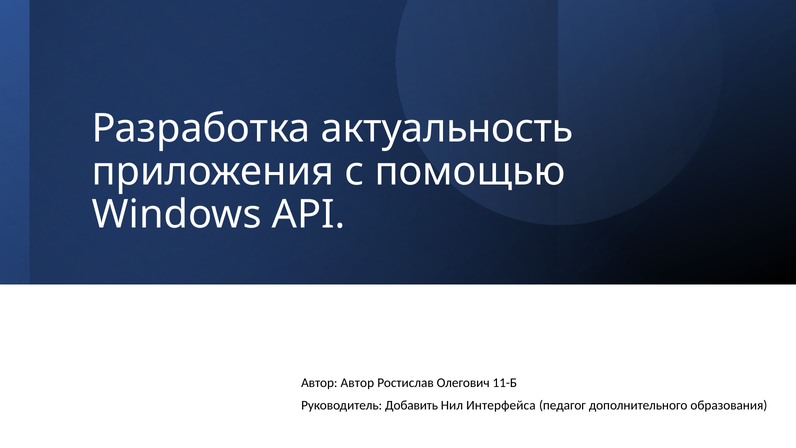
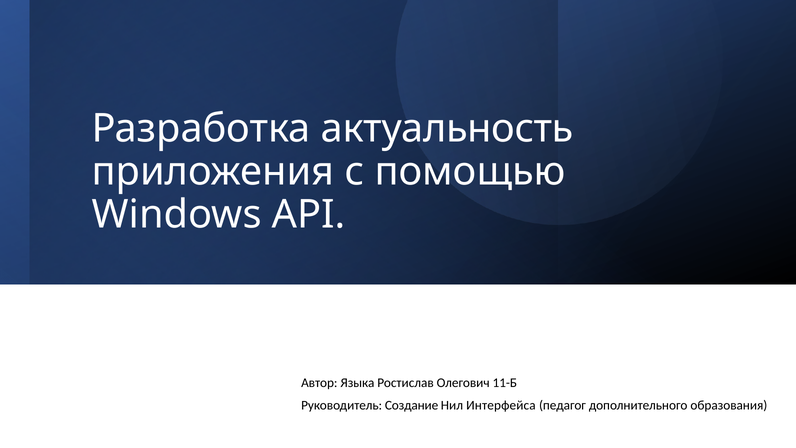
Автор Автор: Автор -> Языка (357, 383)
Добавить: Добавить -> Создание (412, 405)
